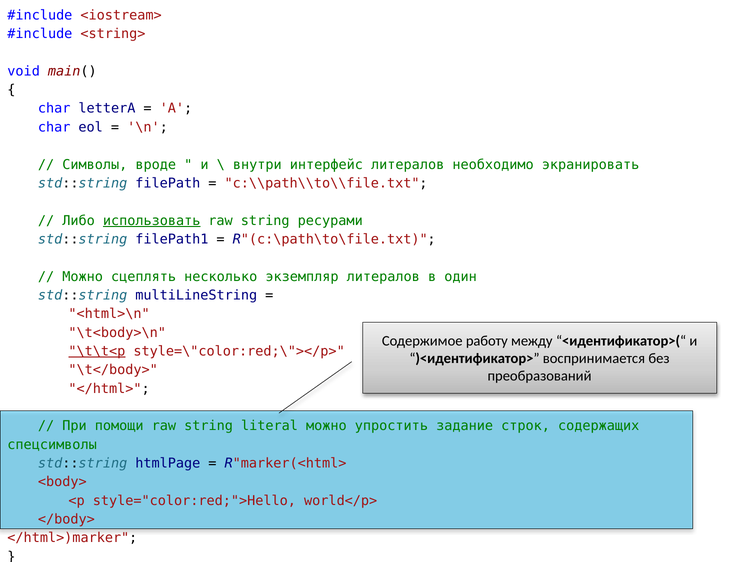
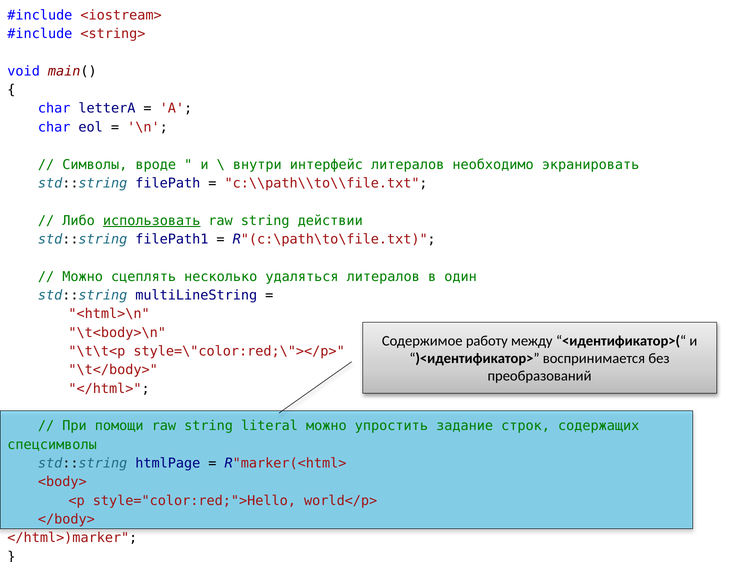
ресурами: ресурами -> действии (330, 220)
экземпляр: экземпляр -> удаляться (302, 276)
\t\t<p underline: present -> none (97, 351)
